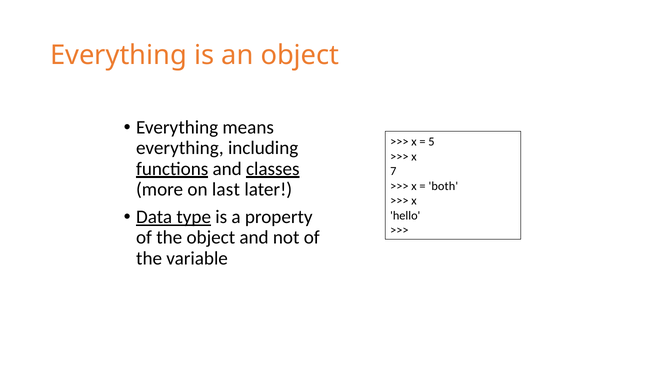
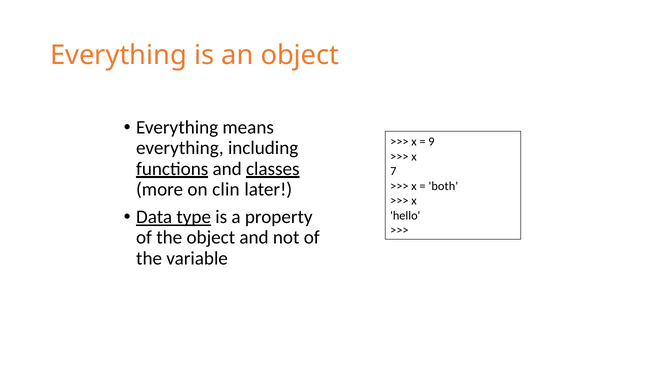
5: 5 -> 9 (431, 142)
last: last -> clin (226, 189)
